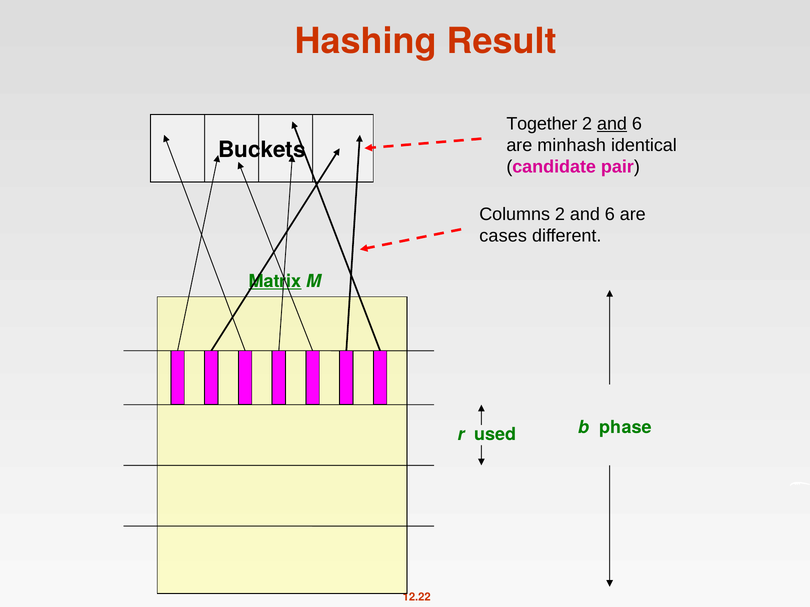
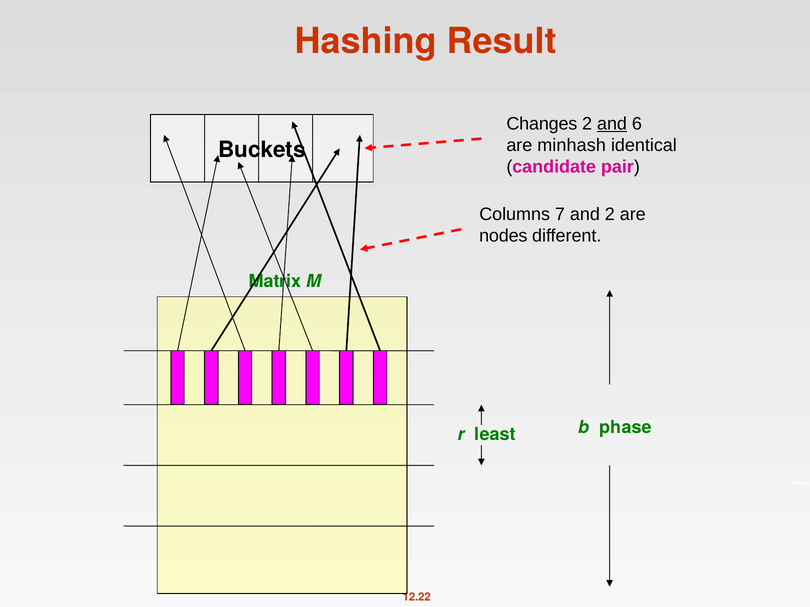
Together: Together -> Changes (542, 124)
Columns 2: 2 -> 7 (560, 215)
6: 6 -> 2 (610, 215)
cases: cases -> nodes (503, 236)
Matrix underline: present -> none (275, 282)
used: used -> least (495, 435)
